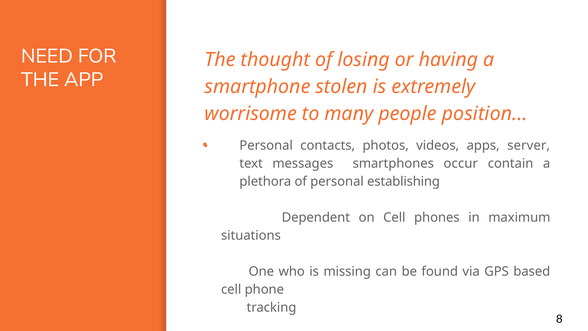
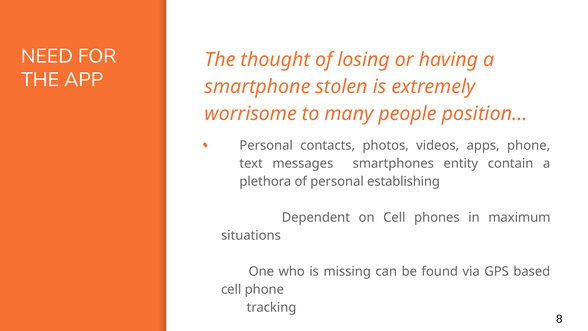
apps server: server -> phone (529, 145)
occur: occur -> entity (461, 163)
